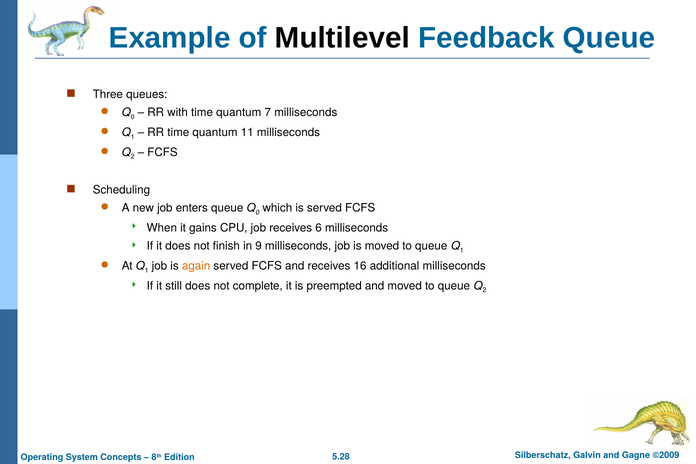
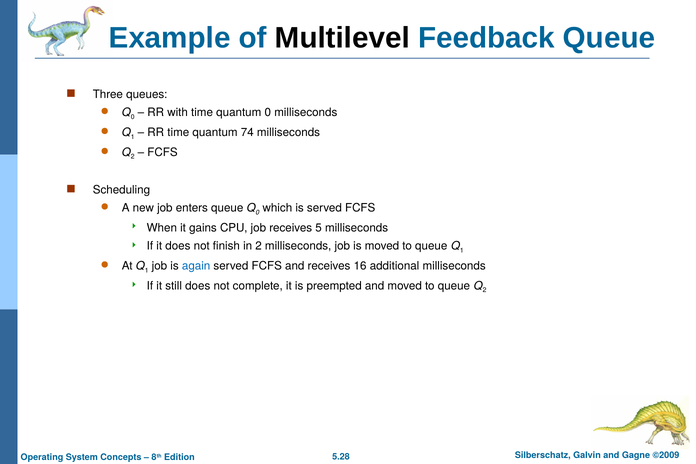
quantum 7: 7 -> 0 (268, 113)
11: 11 -> 74 (247, 132)
6: 6 -> 5 (319, 228)
in 9: 9 -> 2 (259, 246)
again colour: orange -> blue (196, 266)
